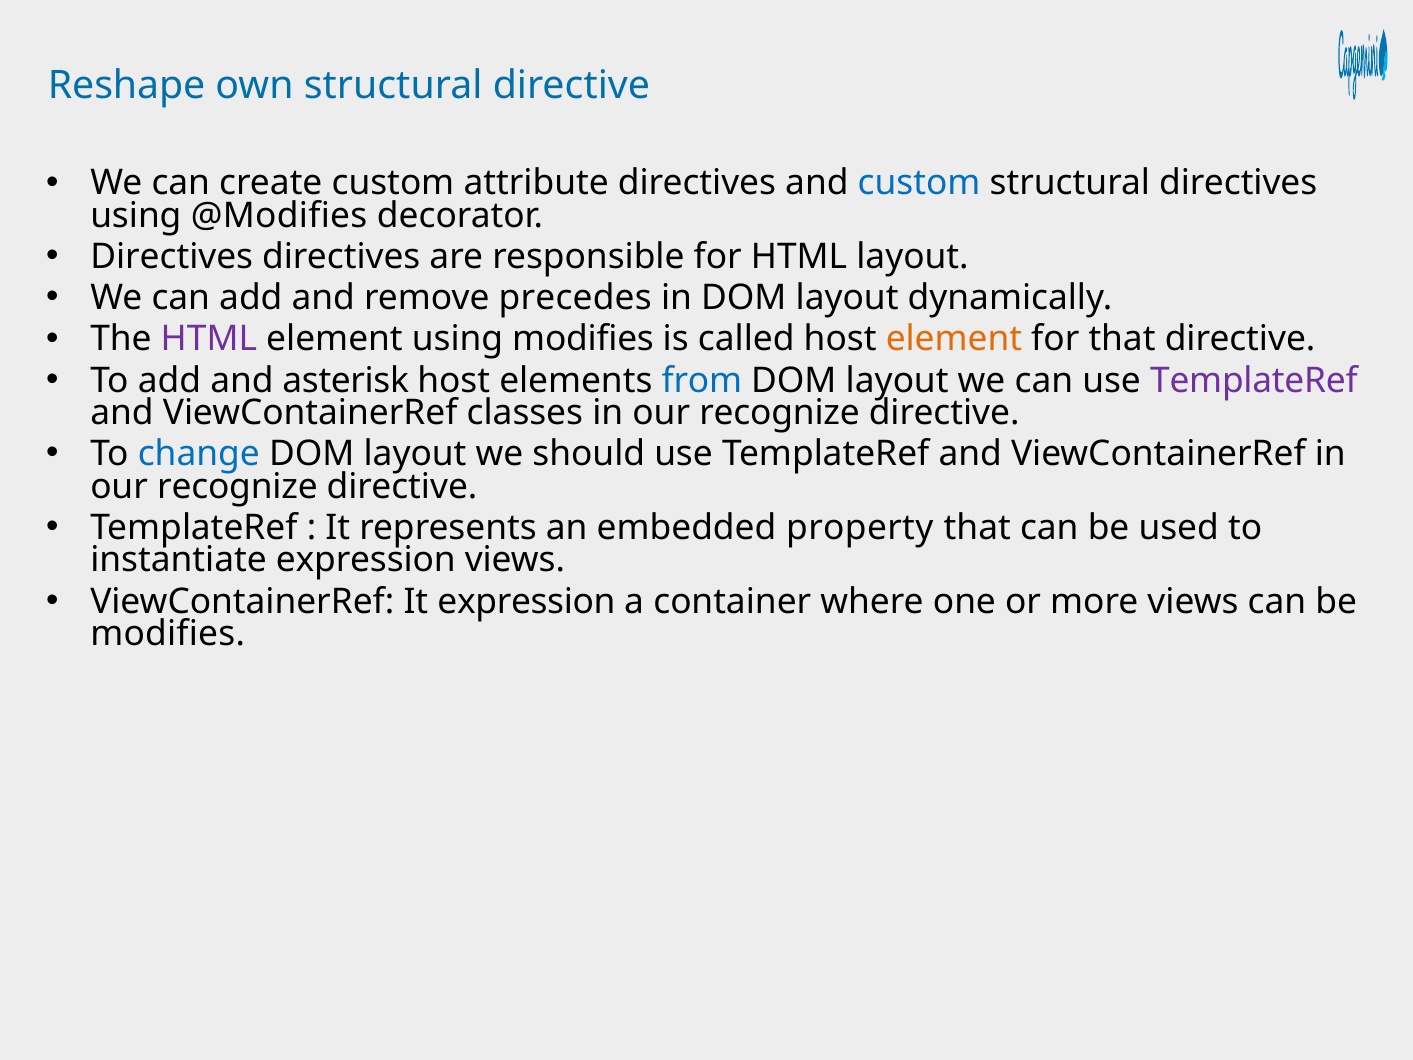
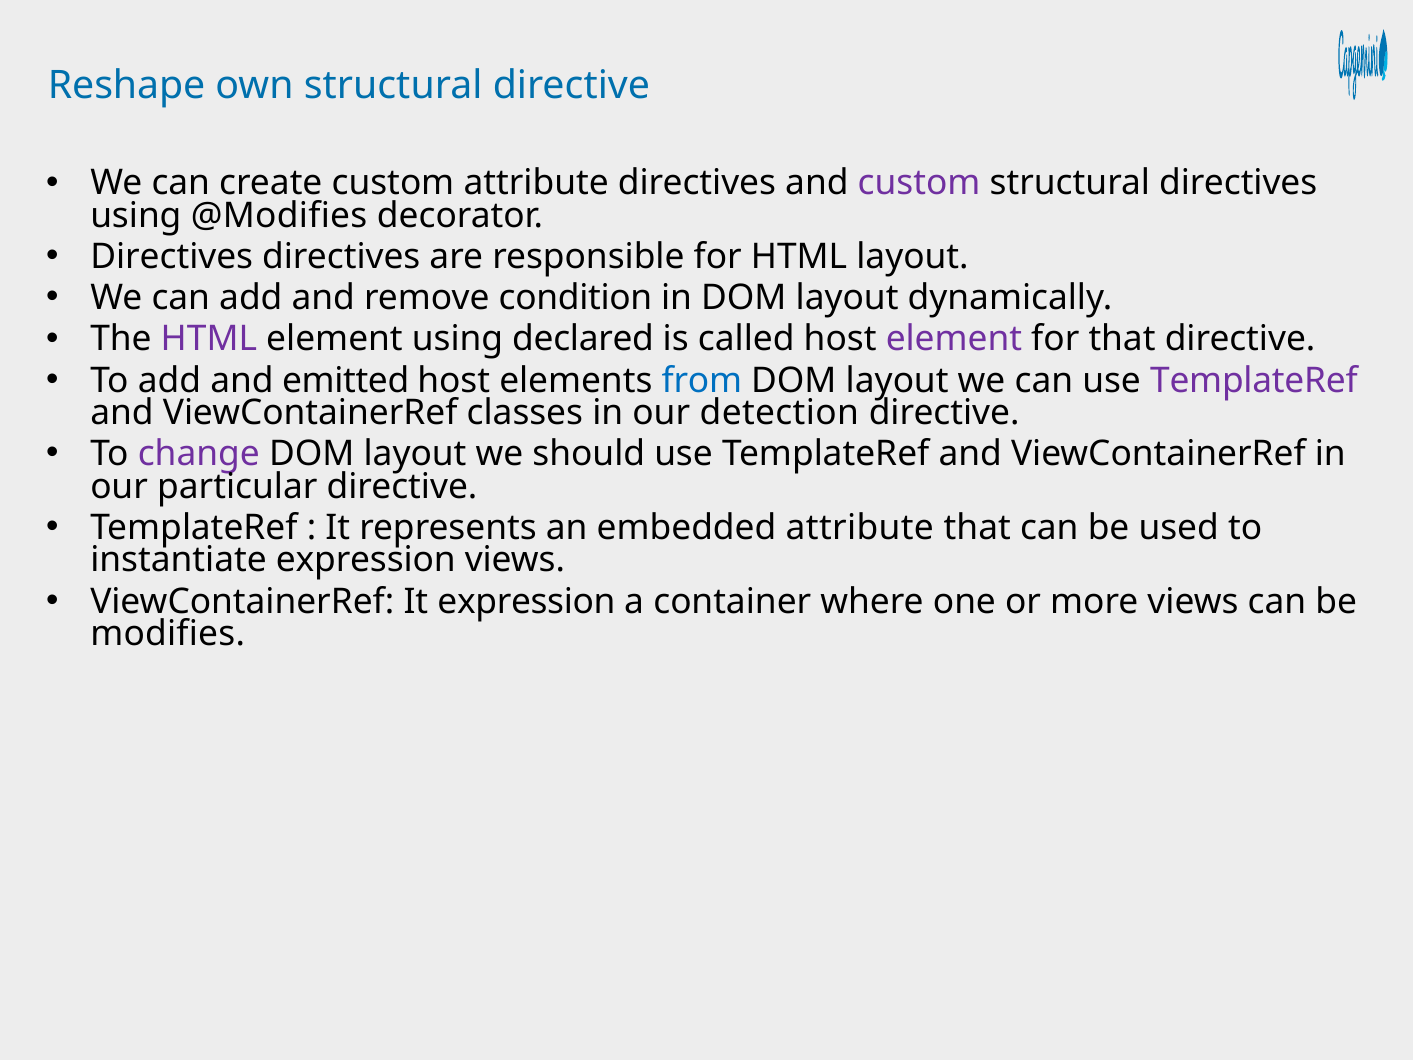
custom colour: blue -> purple (919, 183)
precedes: precedes -> condition (575, 298)
using modifies: modifies -> declared (583, 339)
element colour: orange -> purple (954, 339)
asterisk: asterisk -> emitted (346, 380)
classes in our recognize: recognize -> detection (779, 413)
change colour: blue -> purple (199, 454)
recognize: recognize -> particular (237, 486)
embedded property: property -> attribute (860, 528)
